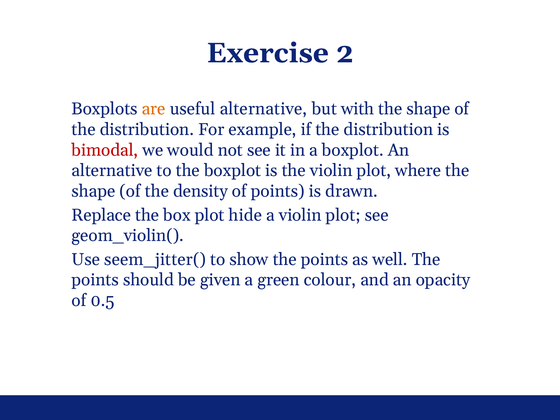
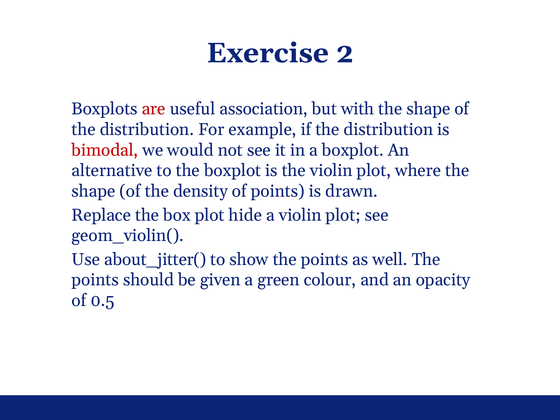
are colour: orange -> red (154, 109)
useful alternative: alternative -> association (264, 109)
seem_jitter(: seem_jitter( -> about_jitter( (155, 259)
